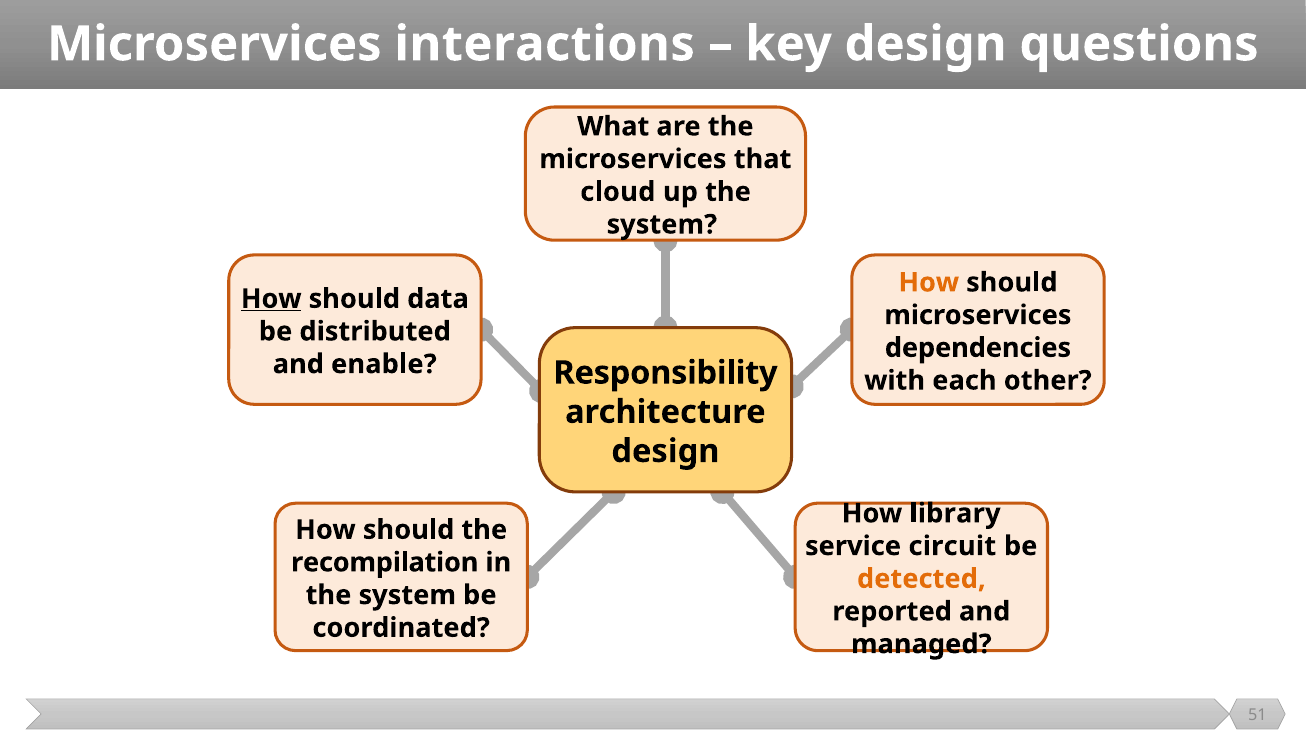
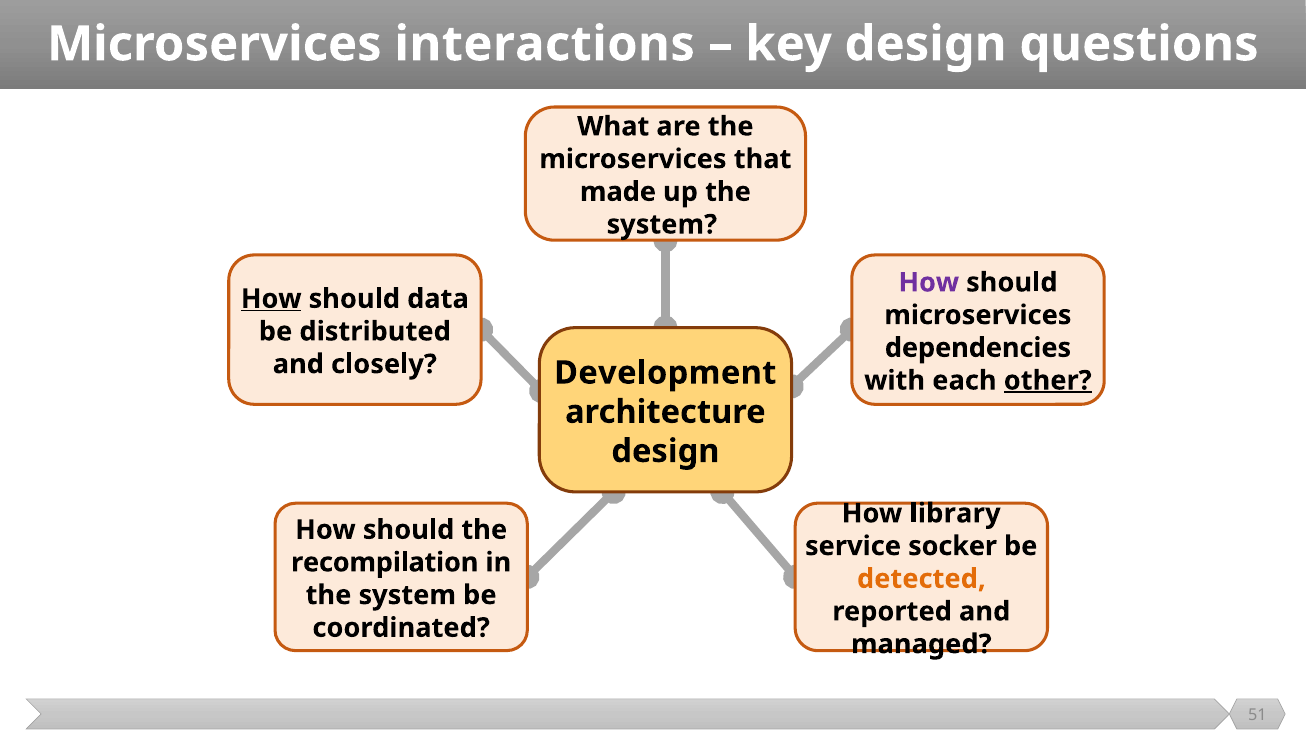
cloud: cloud -> made (618, 192)
How colour: orange -> purple (929, 282)
enable: enable -> closely (384, 364)
Responsibility: Responsibility -> Development (665, 373)
other underline: none -> present (1048, 380)
circuit: circuit -> socker (953, 546)
